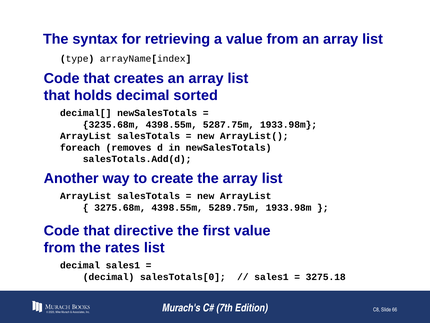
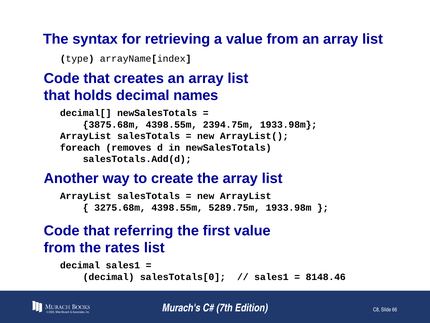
sorted: sorted -> names (196, 95)
3235.68m: 3235.68m -> 3875.68m (111, 124)
5287.75m: 5287.75m -> 2394.75m (229, 124)
directive: directive -> referring (143, 230)
3275.18: 3275.18 -> 8148.46 (326, 277)
